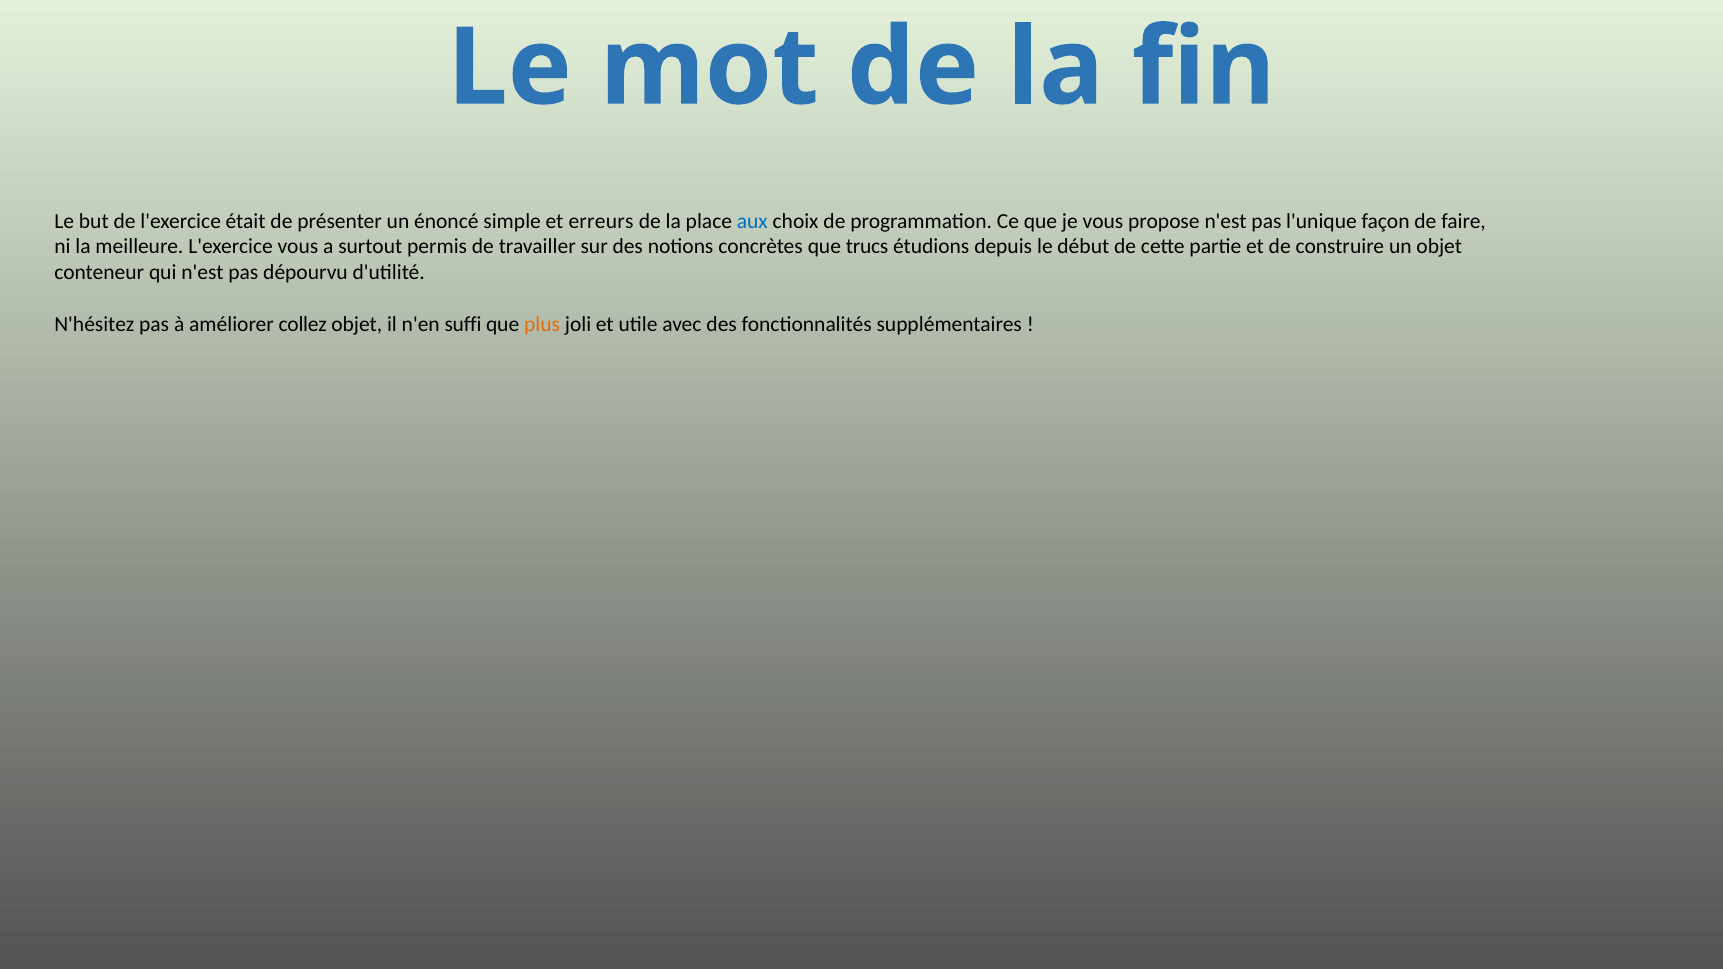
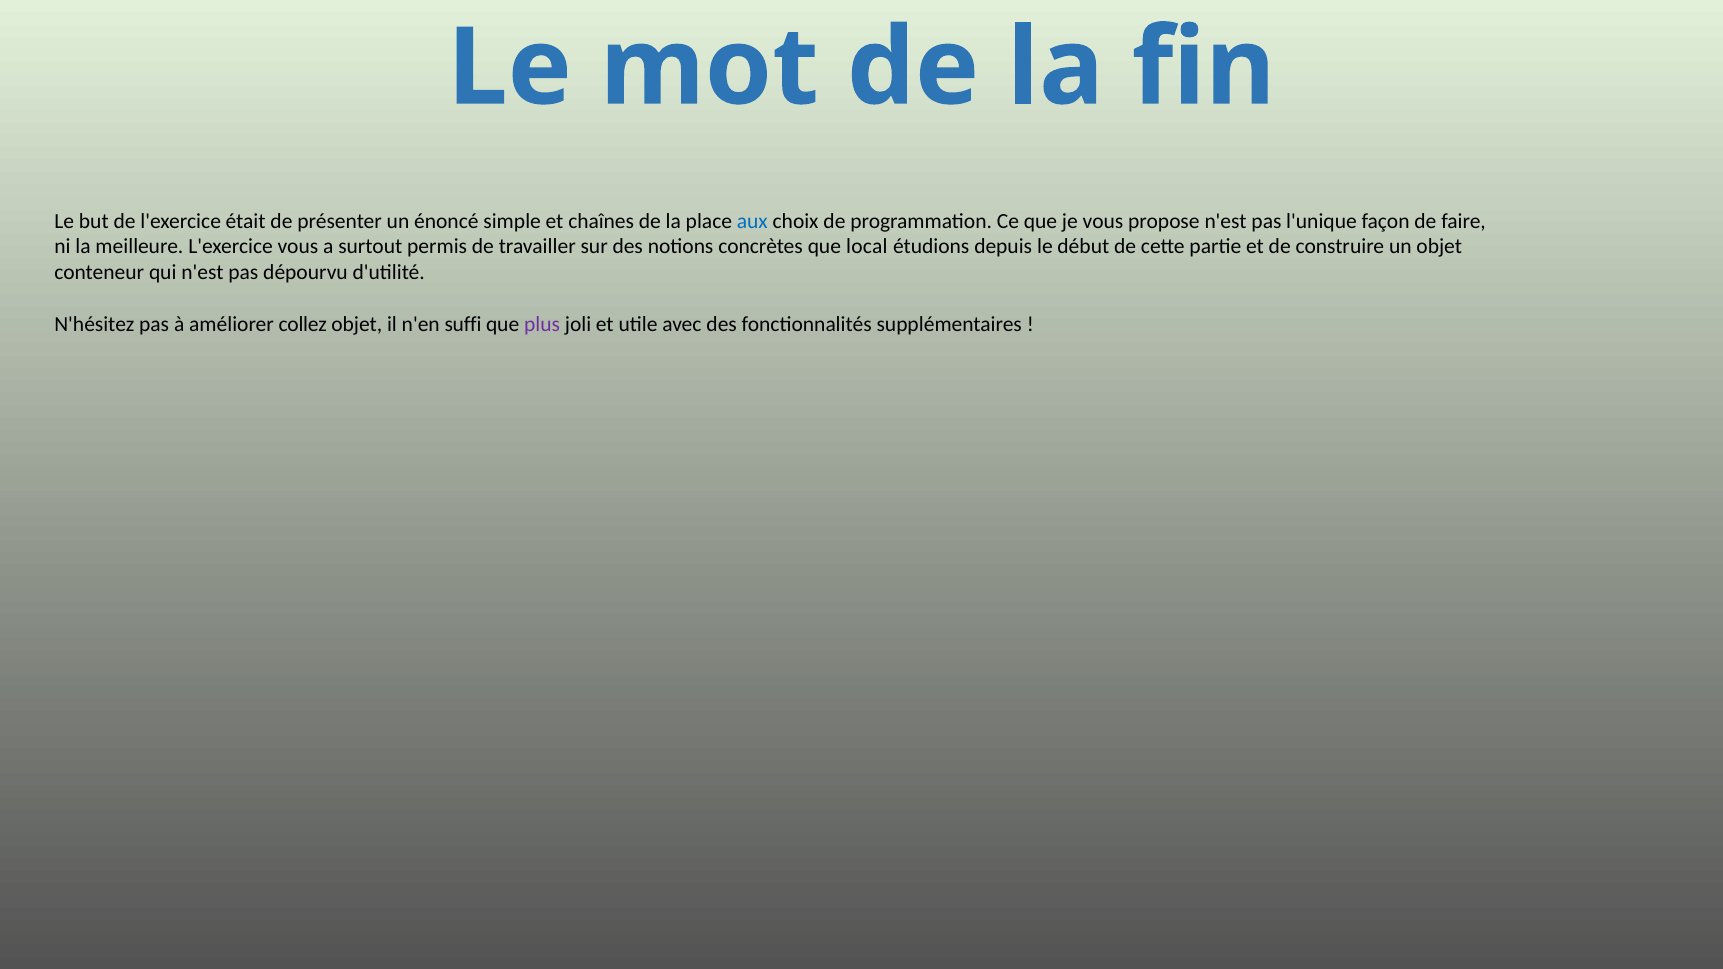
erreurs: erreurs -> chaînes (601, 221)
trucs: trucs -> local (867, 247)
plus colour: orange -> purple (542, 324)
